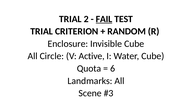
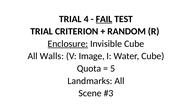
2: 2 -> 4 (86, 19)
Enclosure underline: none -> present (68, 44)
Circle: Circle -> Walls (52, 56)
Active: Active -> Image (92, 56)
6: 6 -> 5 (113, 68)
